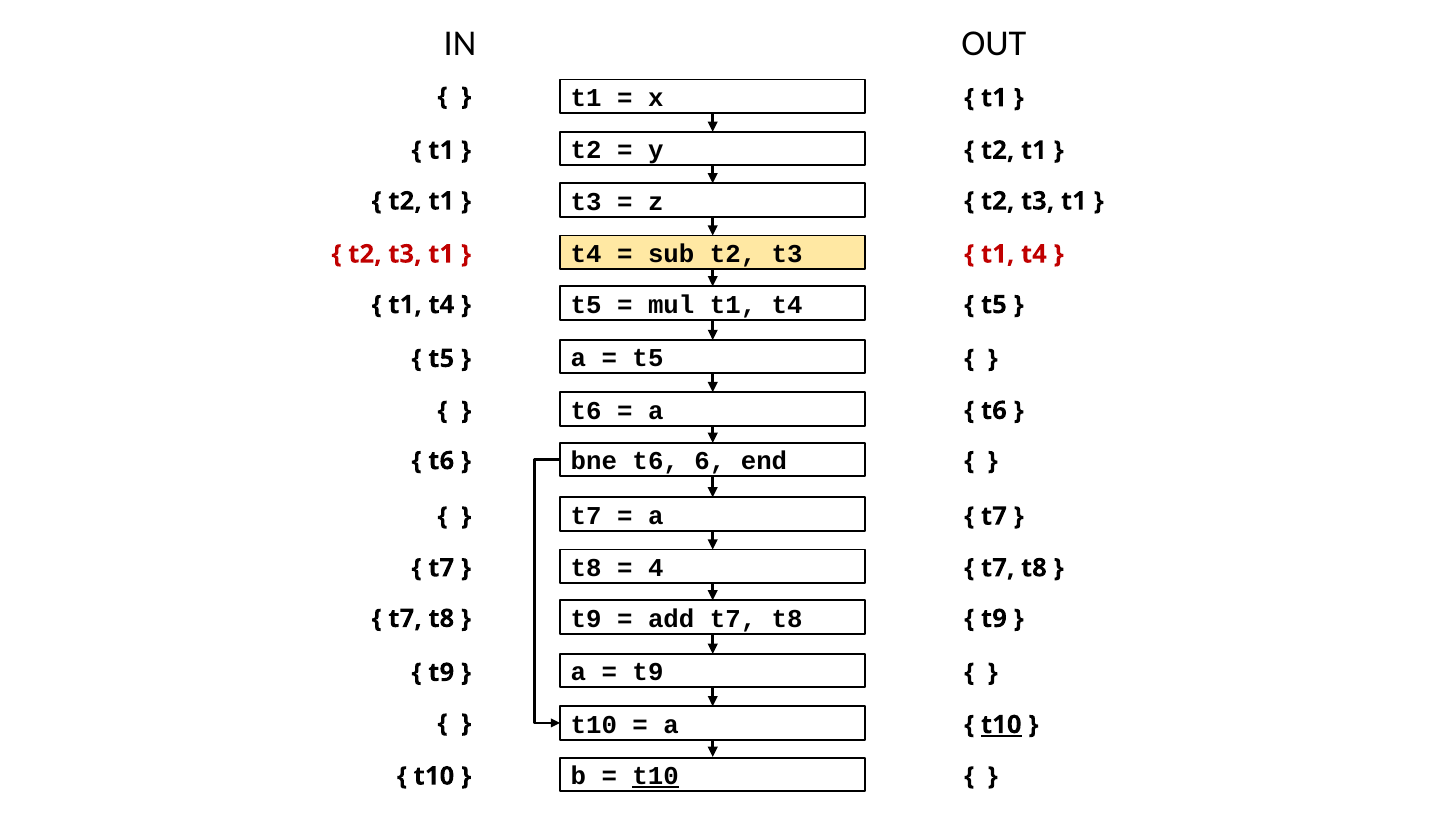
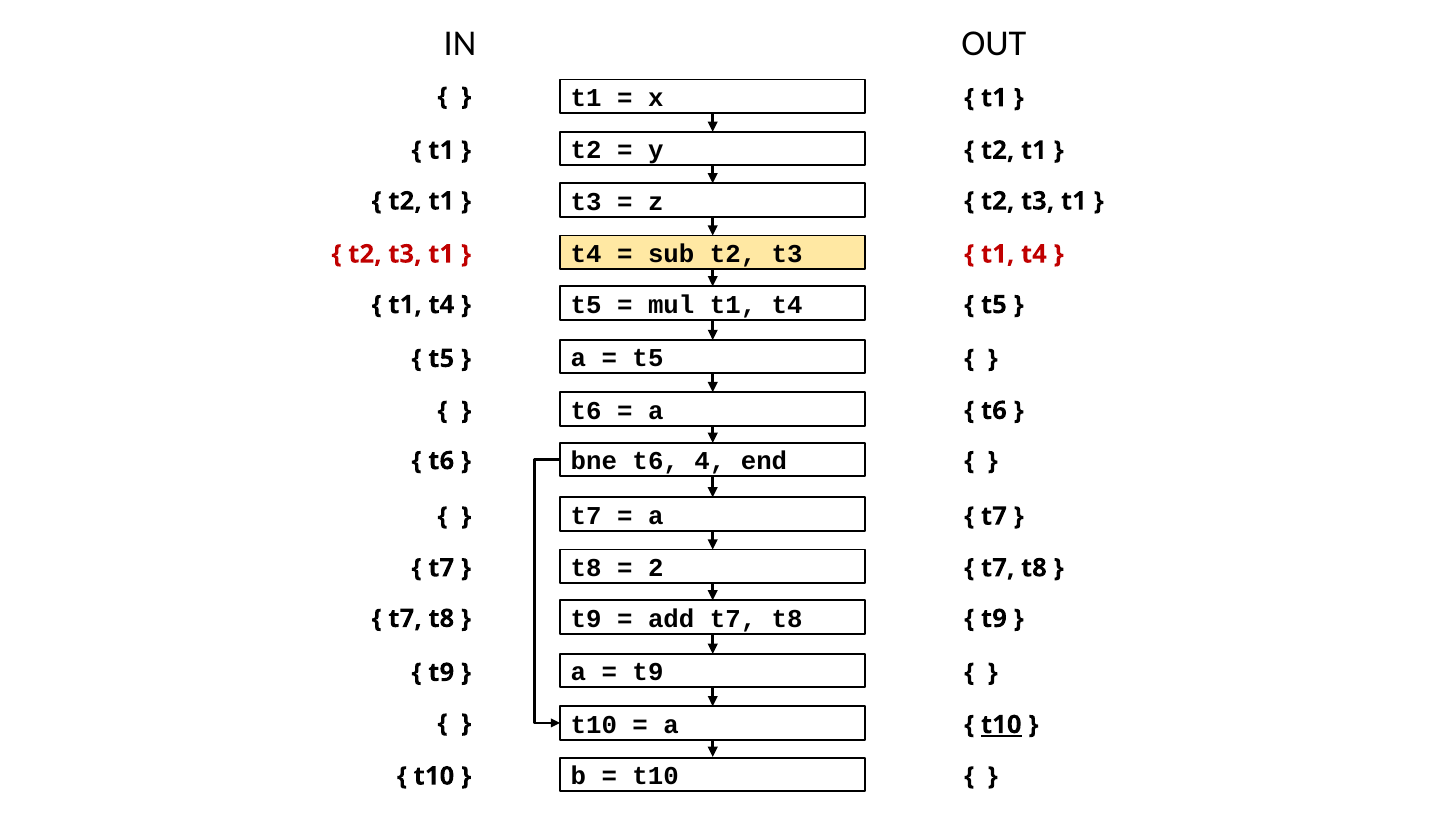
6: 6 -> 4 (710, 462)
4: 4 -> 2 (656, 568)
t10 underline: present -> none (656, 776)
